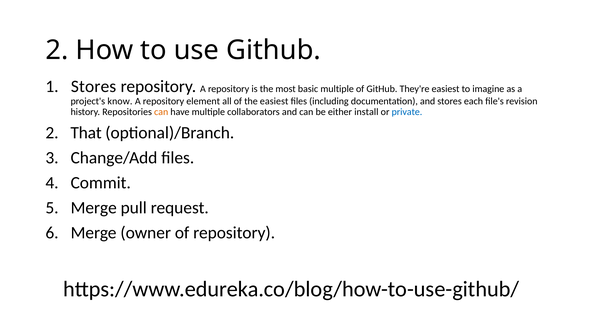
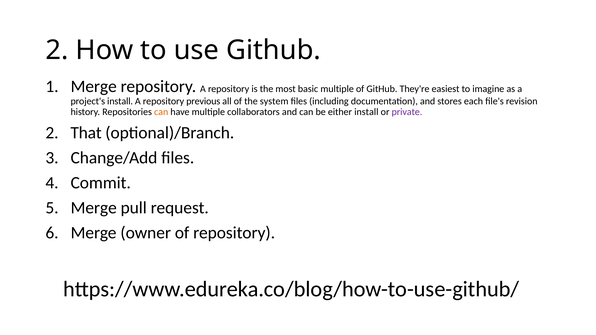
Stores: Stores -> Merge (94, 87)
project's know: know -> install (120, 101)
element: element -> previous (203, 101)
the easiest: easiest -> system (274, 101)
private colour: blue -> purple (407, 112)
